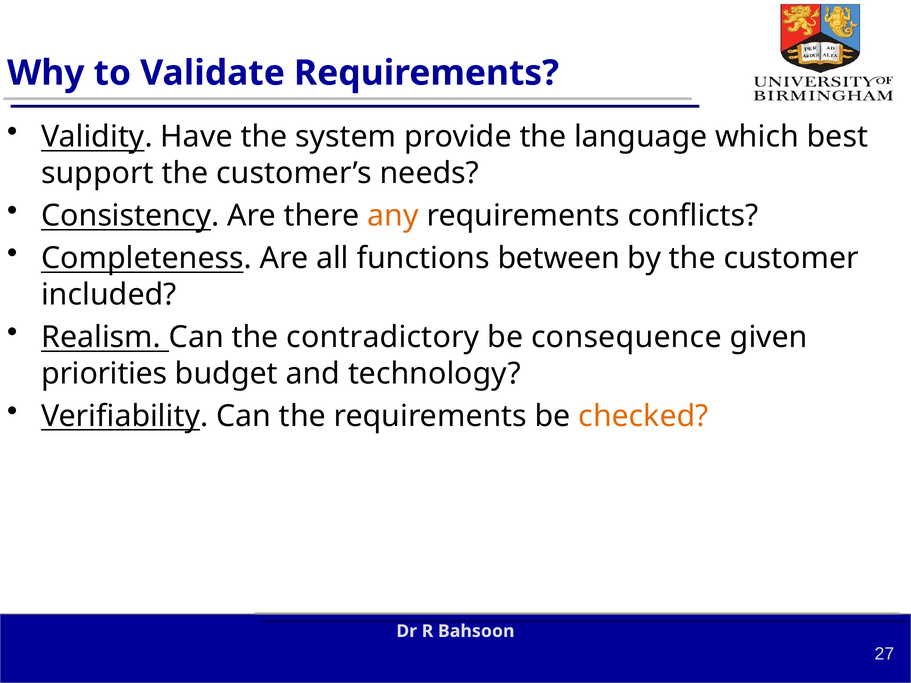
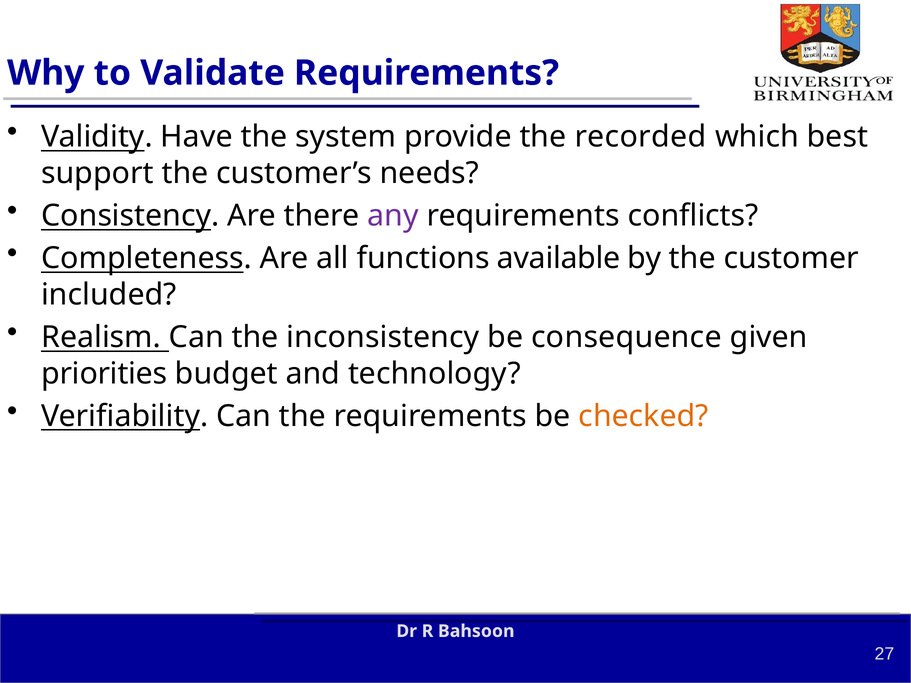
language: language -> recorded (641, 137)
any colour: orange -> purple (393, 216)
between: between -> available (559, 258)
contradictory: contradictory -> inconsistency (383, 337)
